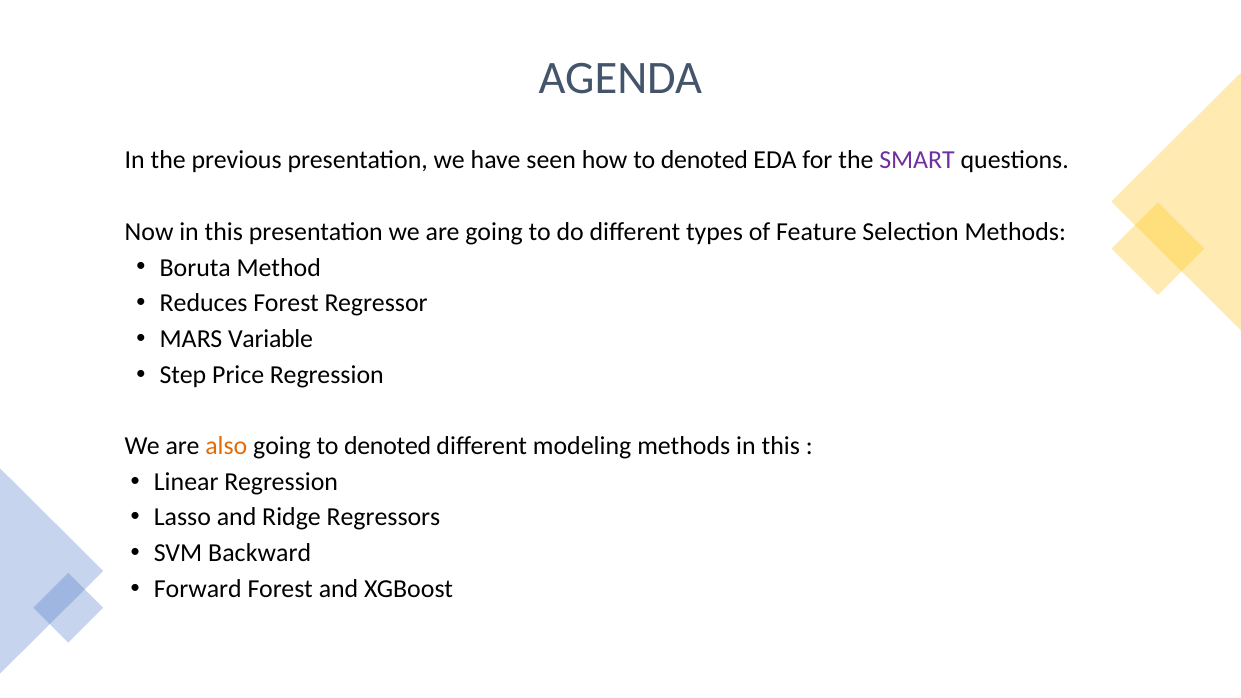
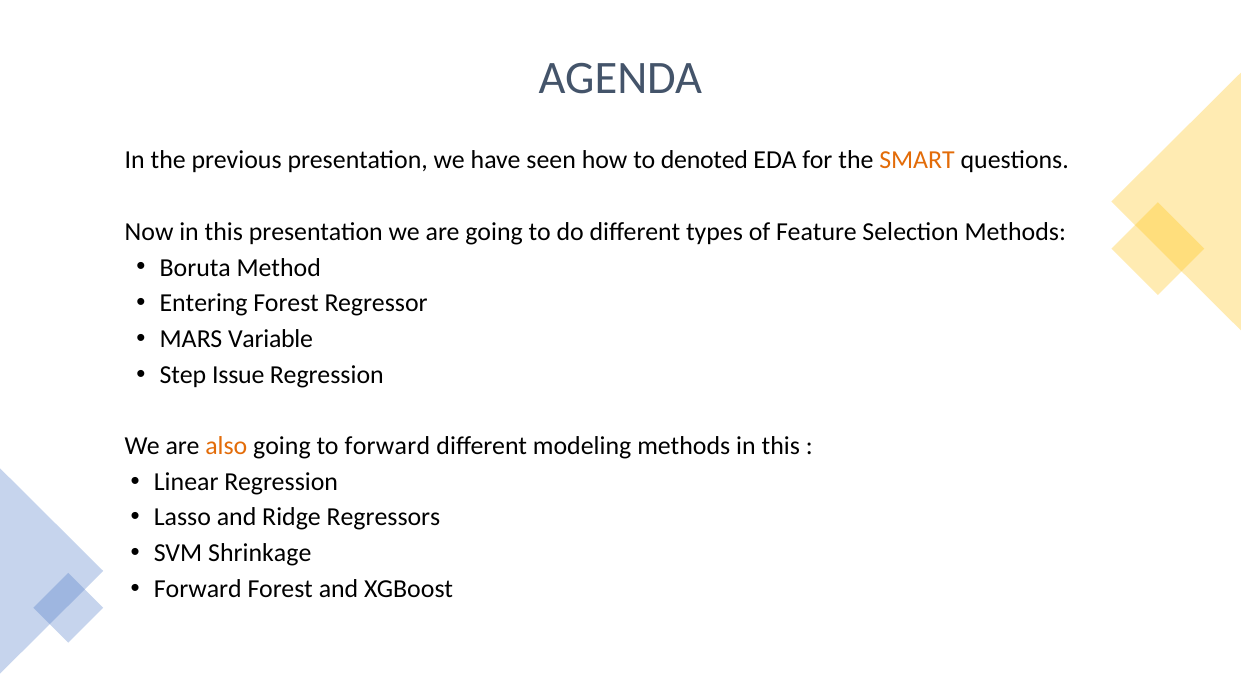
SMART colour: purple -> orange (917, 160)
Reduces: Reduces -> Entering (204, 303)
Price: Price -> Issue (238, 375)
going to denoted: denoted -> forward (387, 446)
Backward: Backward -> Shrinkage (260, 553)
